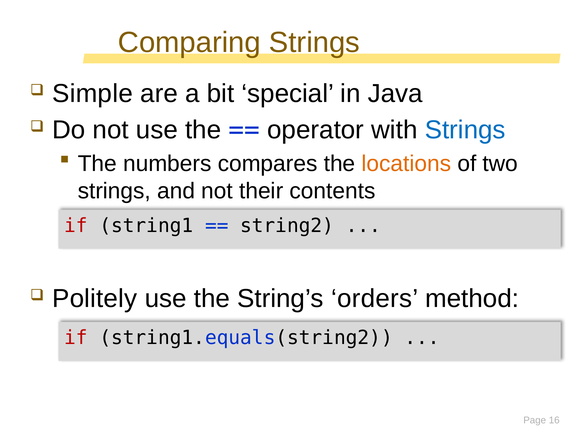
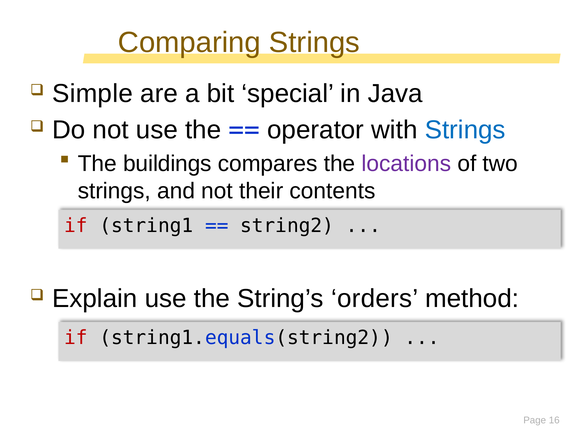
numbers: numbers -> buildings (167, 163)
locations colour: orange -> purple (406, 163)
Politely: Politely -> Explain (95, 298)
